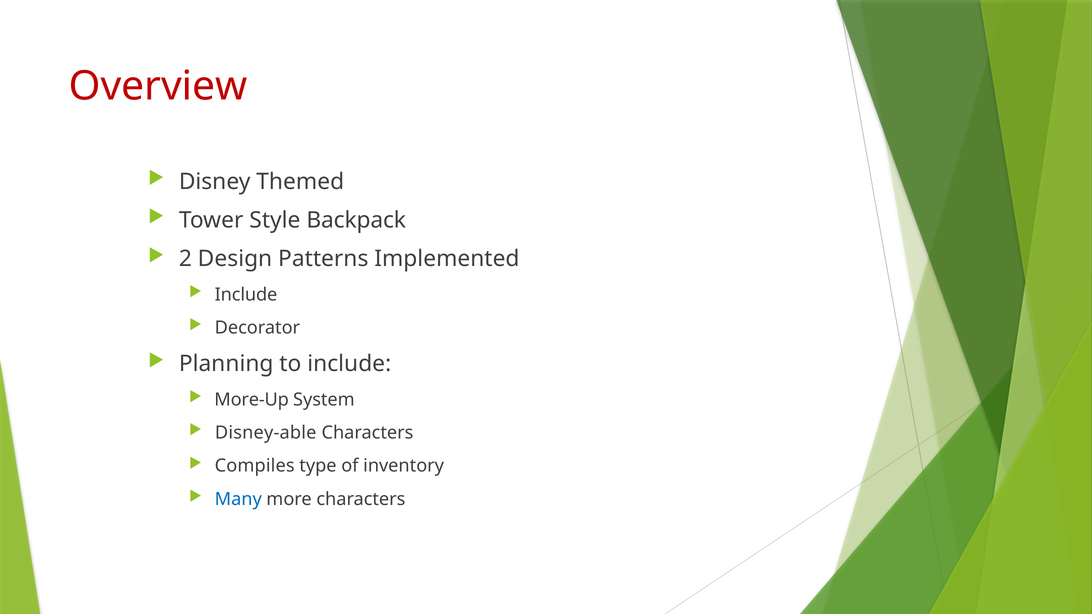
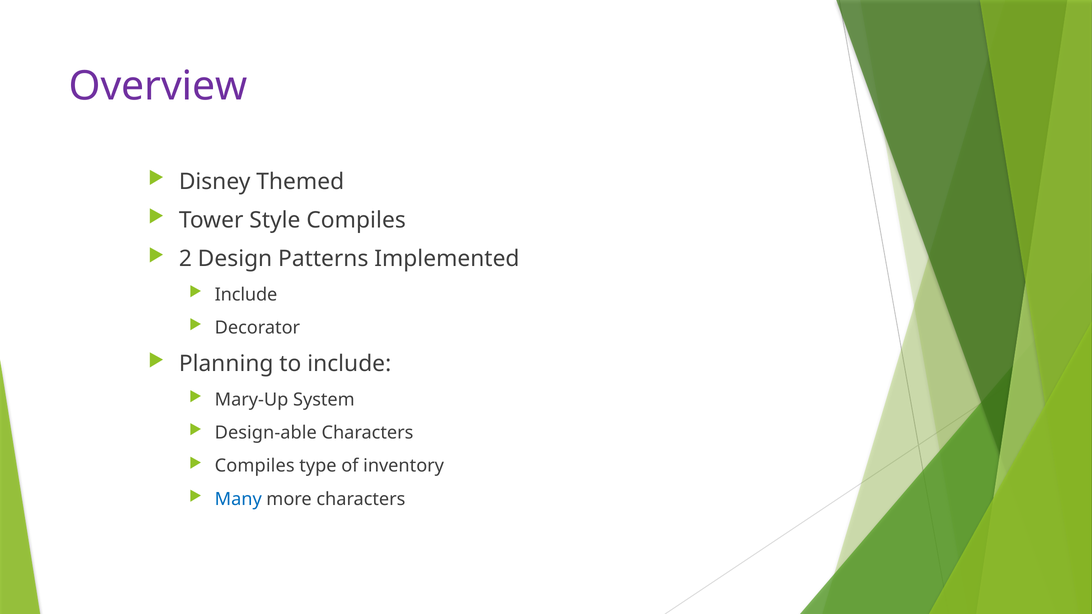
Overview colour: red -> purple (158, 86)
Style Backpack: Backpack -> Compiles (356, 220)
More-Up: More-Up -> Mary-Up (252, 400)
Disney-able: Disney-able -> Design-able (266, 433)
